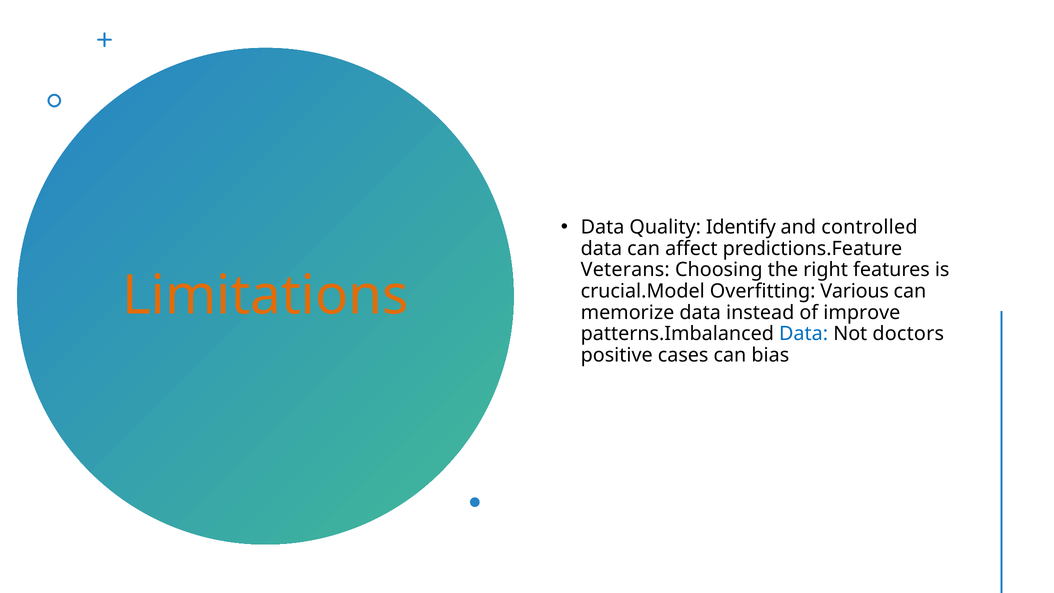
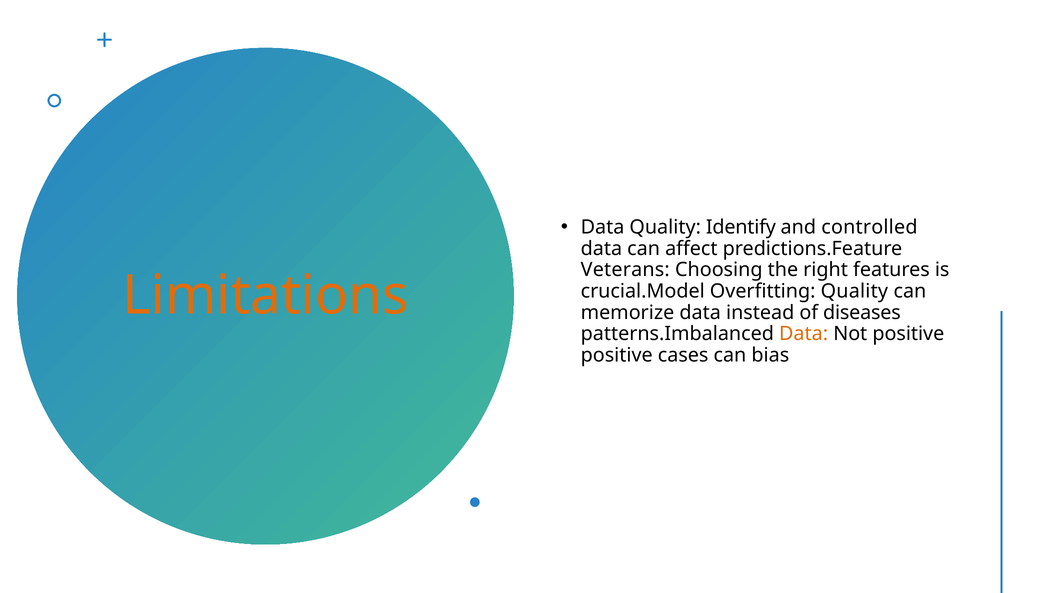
Overfitting Various: Various -> Quality (854, 291)
improve: improve -> diseases (862, 312)
Data colour: blue -> orange (804, 334)
Not doctors: doctors -> positive (908, 334)
